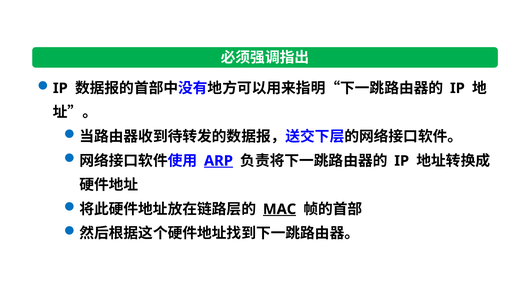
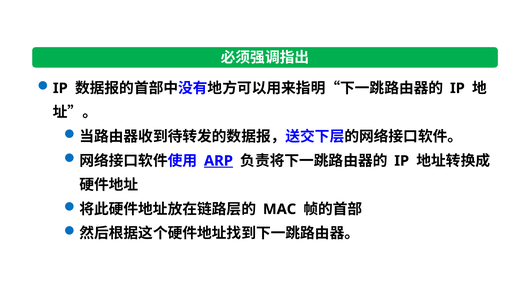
MAC underline: present -> none (279, 210)
